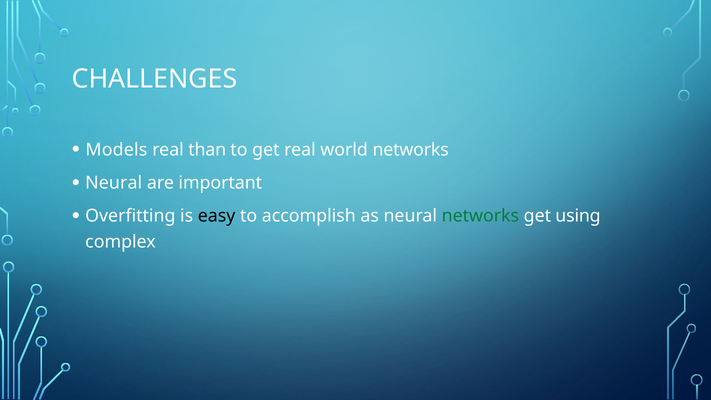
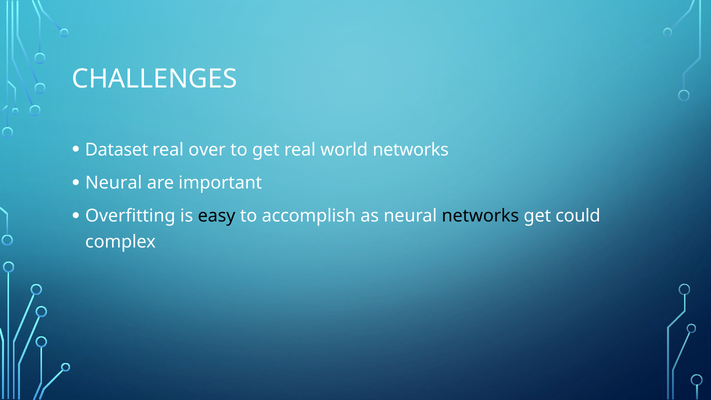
Models: Models -> Dataset (117, 150)
than: than -> over (207, 150)
networks colour: green -> black (480, 216)
using: using -> could (578, 216)
